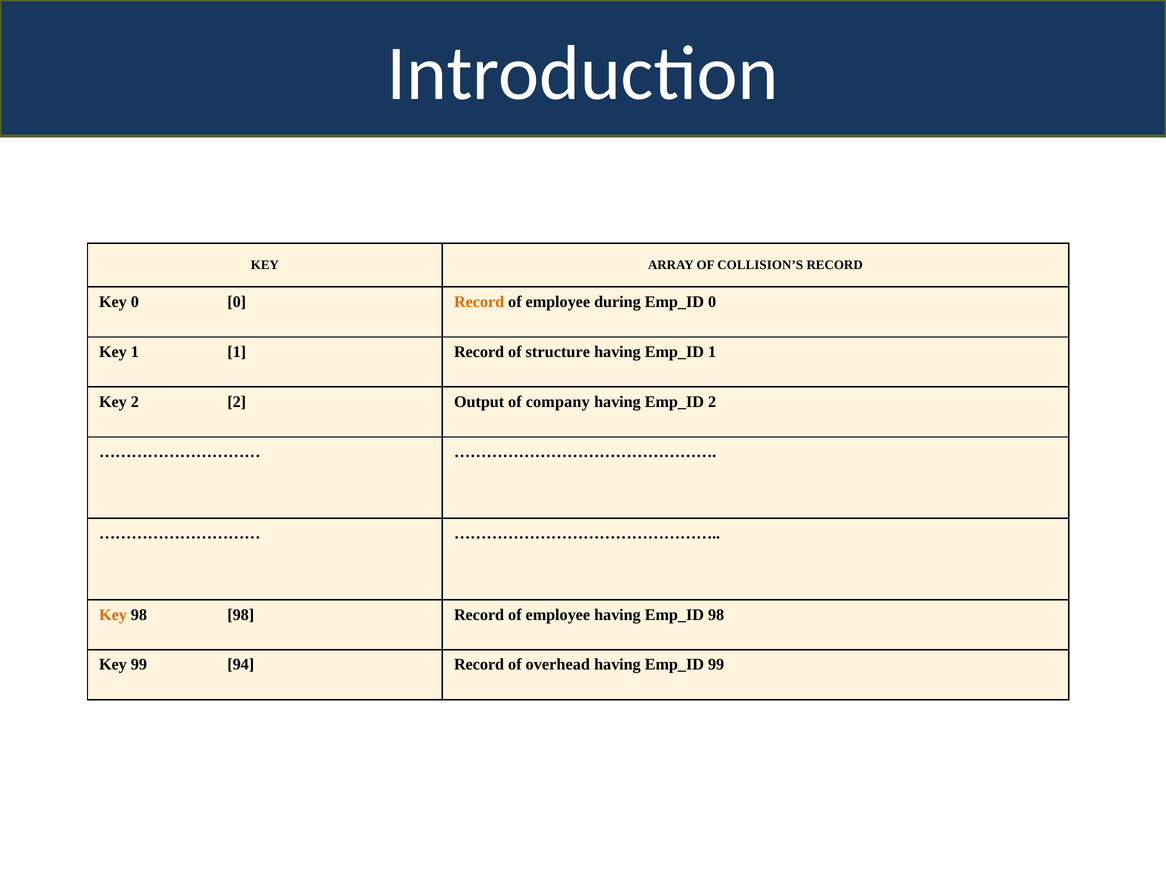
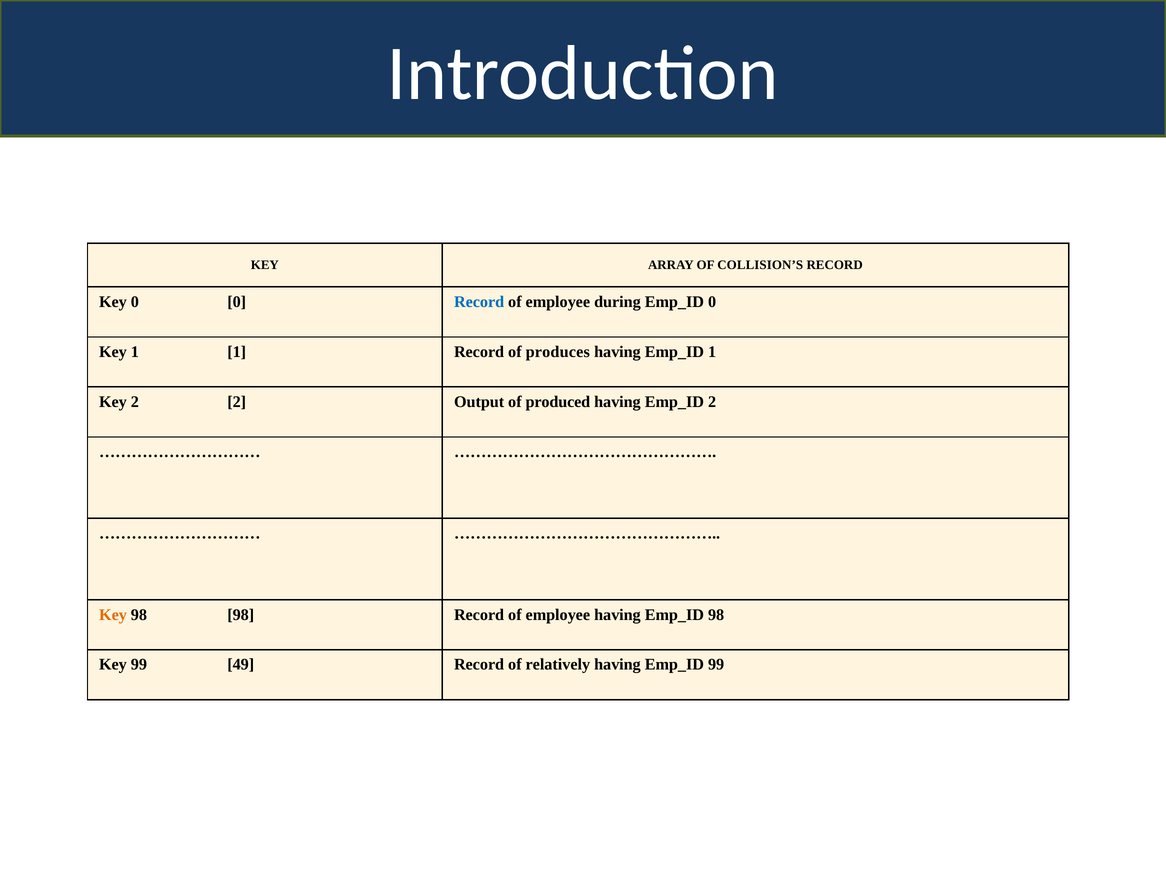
Record colour: orange -> blue (479, 301)
structure: structure -> produces (558, 352)
company: company -> produced (558, 401)
94: 94 -> 49 (241, 664)
overhead: overhead -> relatively (558, 664)
